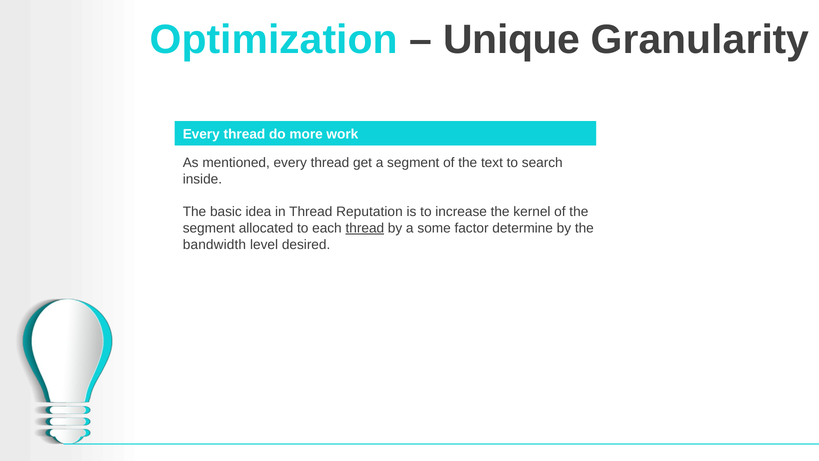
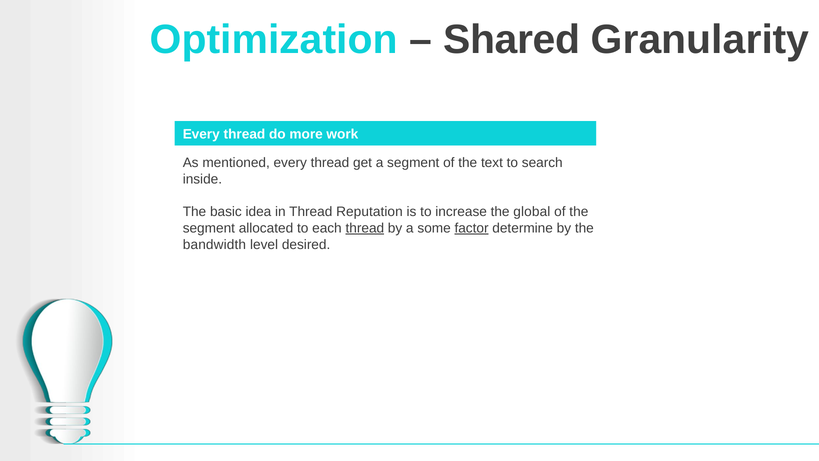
Unique: Unique -> Shared (512, 40)
kernel: kernel -> global (532, 212)
factor underline: none -> present (472, 228)
